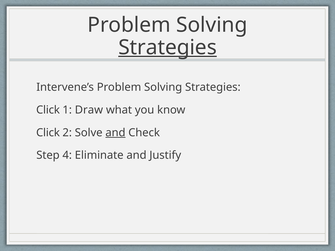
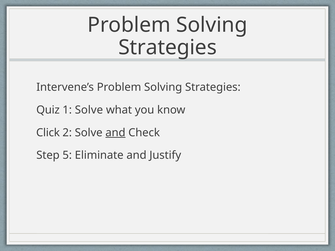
Strategies underline: present -> none (168, 48)
Click: Click -> Quiz (48, 110)
1 Draw: Draw -> Solve (89, 110)
4: 4 -> 5 (67, 155)
